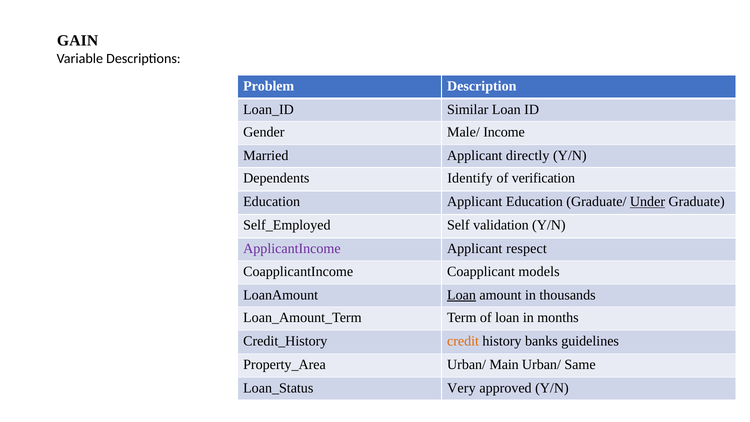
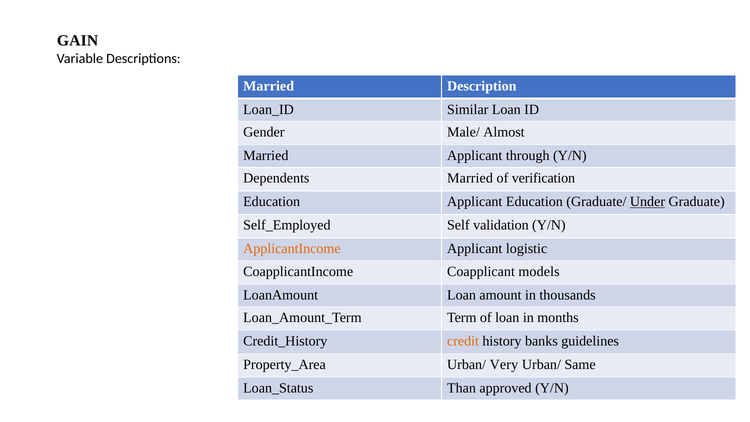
Problem: Problem -> Married (269, 86)
Income: Income -> Almost (504, 132)
directly: directly -> through (528, 155)
Dependents Identify: Identify -> Married (470, 178)
ApplicantIncome colour: purple -> orange (292, 249)
respect: respect -> logistic (527, 249)
Loan underline: present -> none (461, 295)
Main: Main -> Very (504, 364)
Very: Very -> Than (461, 388)
